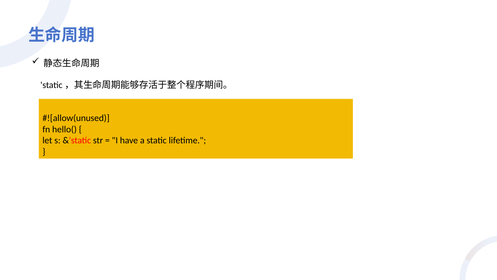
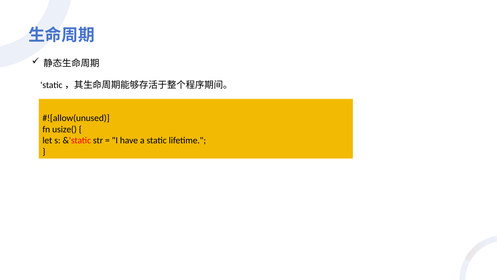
hello(: hello( -> usize( (65, 129)
